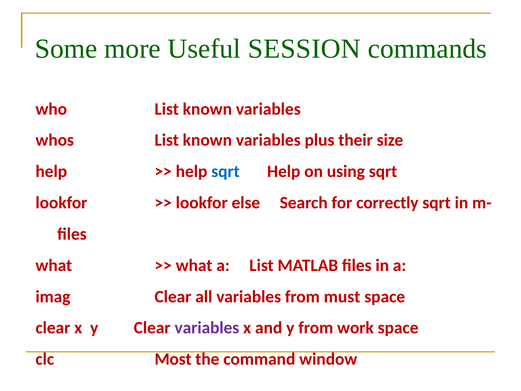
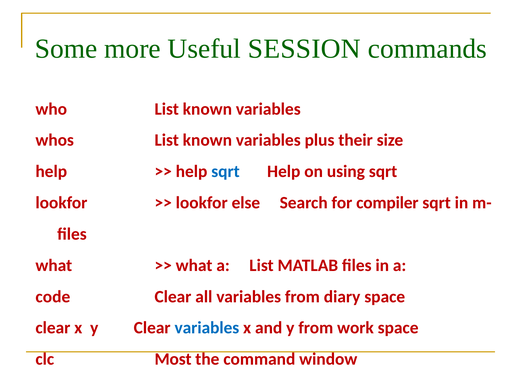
correctly: correctly -> compiler (387, 203)
imag: imag -> code (53, 296)
must: must -> diary (342, 296)
variables colour: purple -> blue (207, 328)
